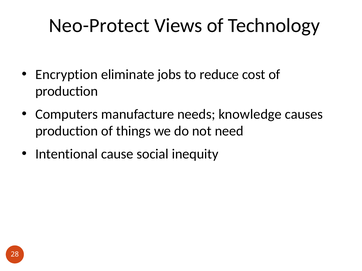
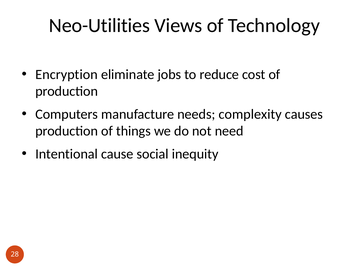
Neo-Protect: Neo-Protect -> Neo-Utilities (99, 26)
knowledge: knowledge -> complexity (250, 114)
